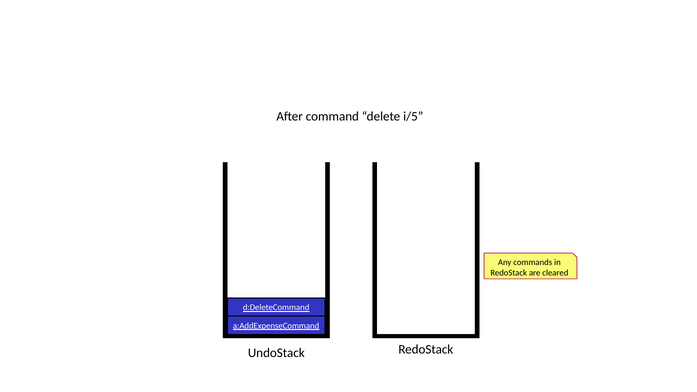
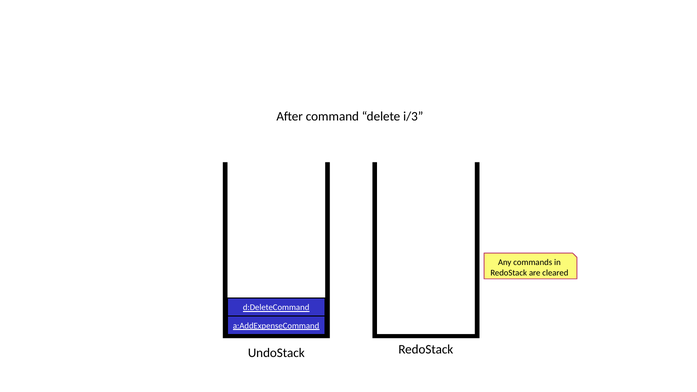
i/5: i/5 -> i/3 (413, 116)
